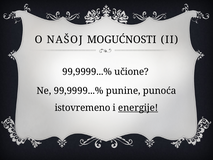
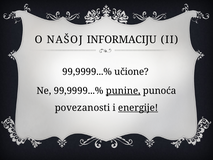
MOGUĆNOSTI: MOGUĆNOSTI -> INFORMACIJU (122, 40)
punine underline: none -> present (123, 91)
istovremeno: istovremeno -> povezanosti (82, 108)
